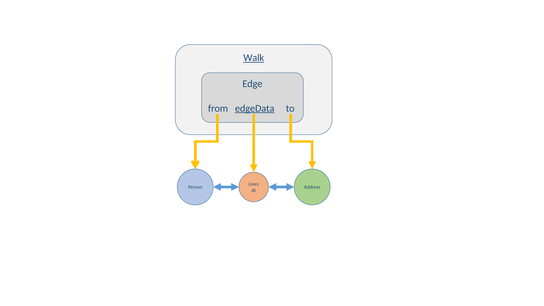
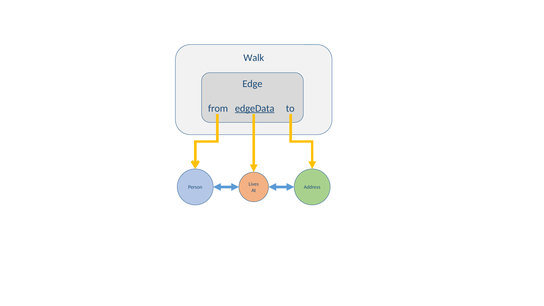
Walk underline: present -> none (254, 58)
